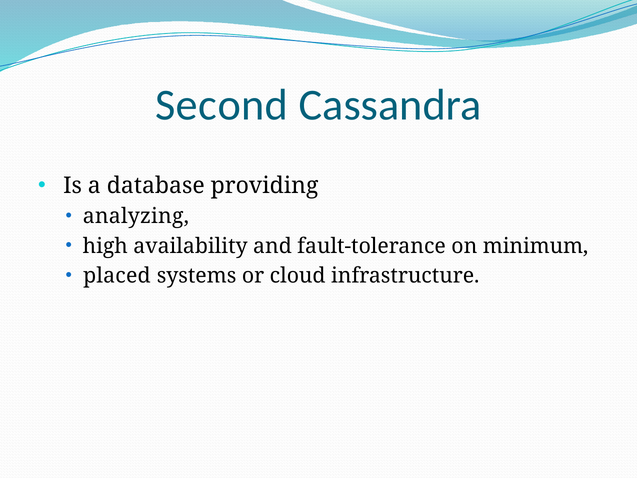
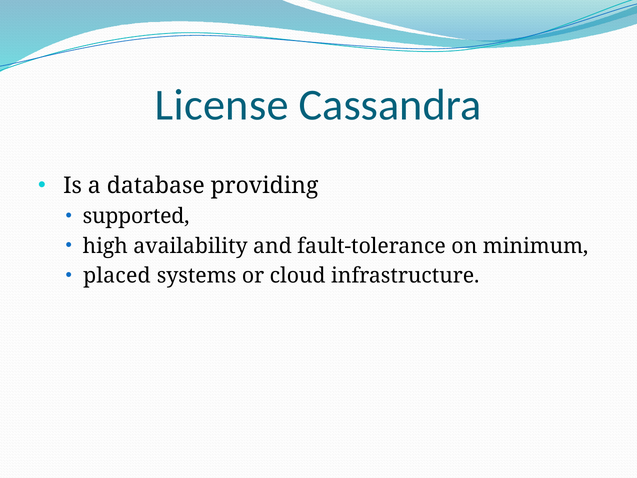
Second: Second -> License (222, 105)
analyzing: analyzing -> supported (136, 216)
